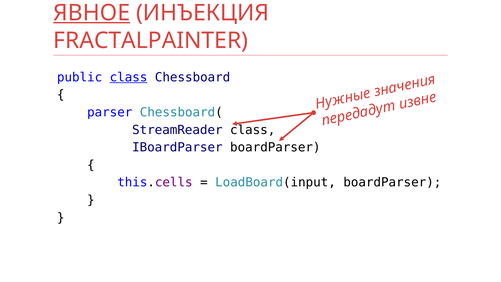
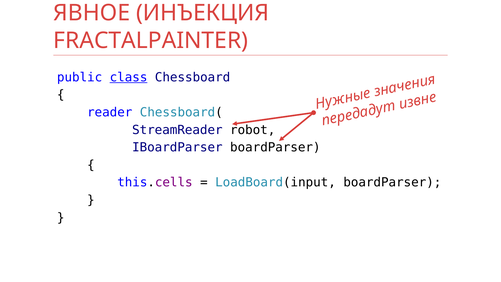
ЯВНОЕ underline: present -> none (92, 13)
parser: parser -> reader (110, 112)
StreamReader class: class -> robot (253, 130)
